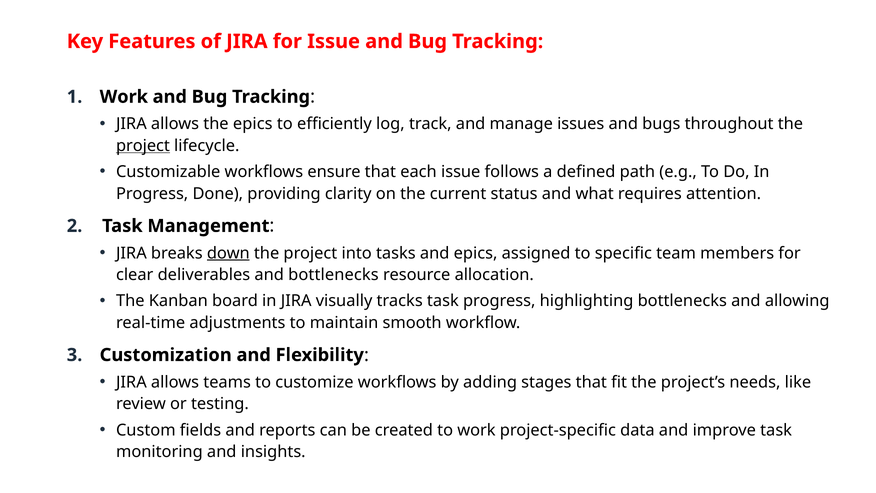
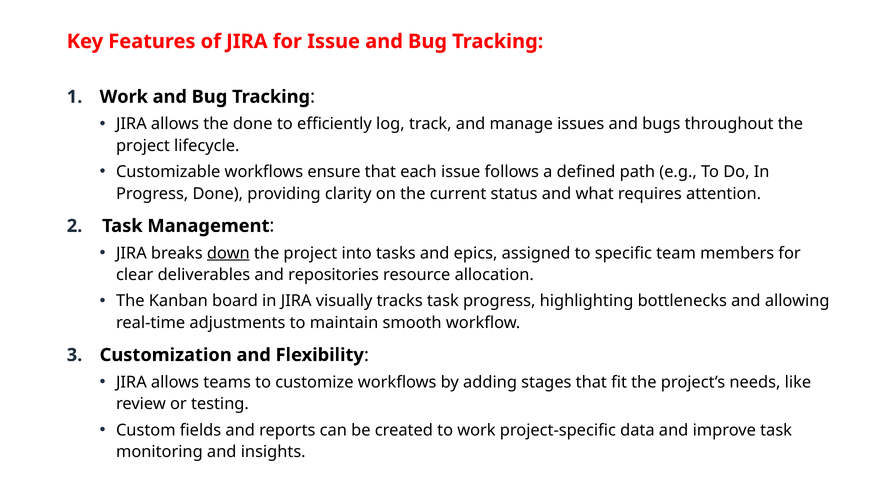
the epics: epics -> done (253, 124)
project underline: present -> none (143, 146)
and bottlenecks: bottlenecks -> repositories (334, 275)
